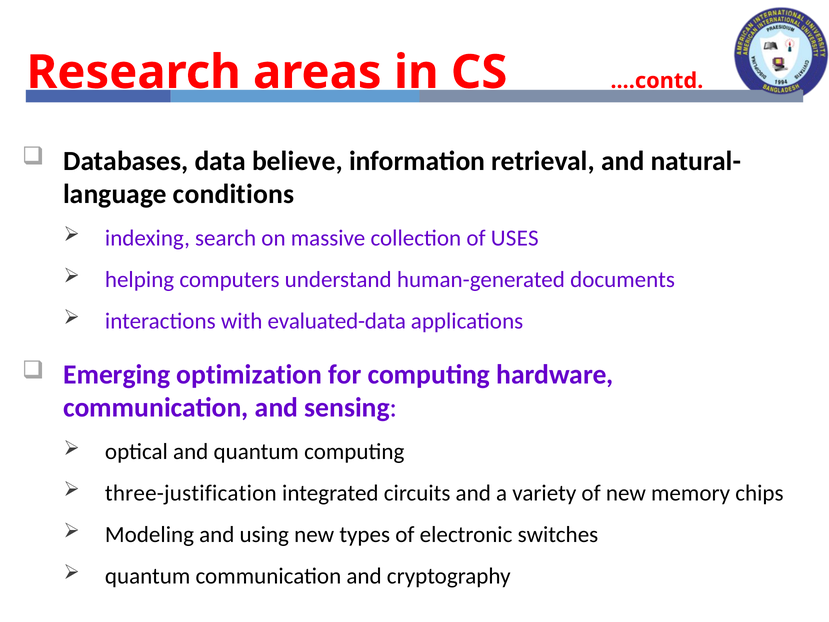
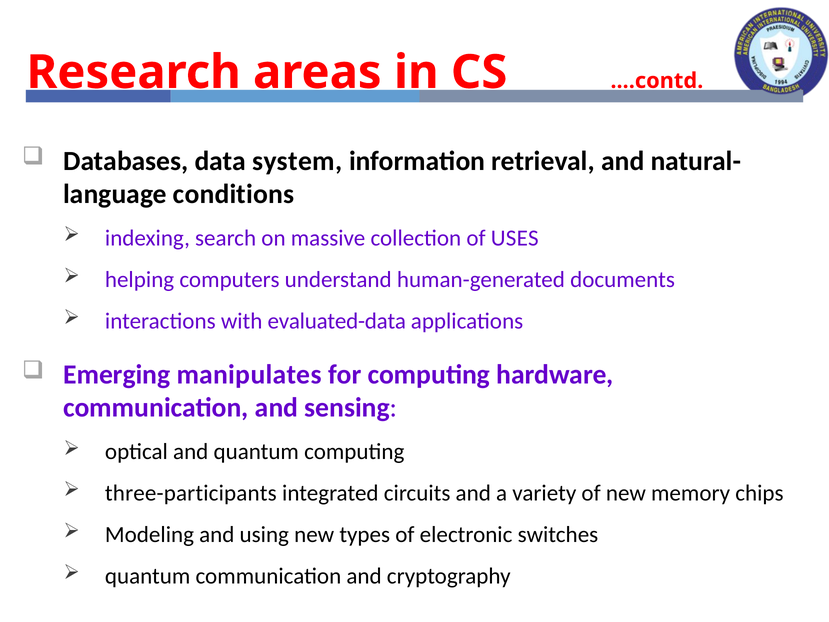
believe: believe -> system (297, 161)
optimization: optimization -> manipulates (249, 375)
three-justification: three-justification -> three-participants (191, 493)
